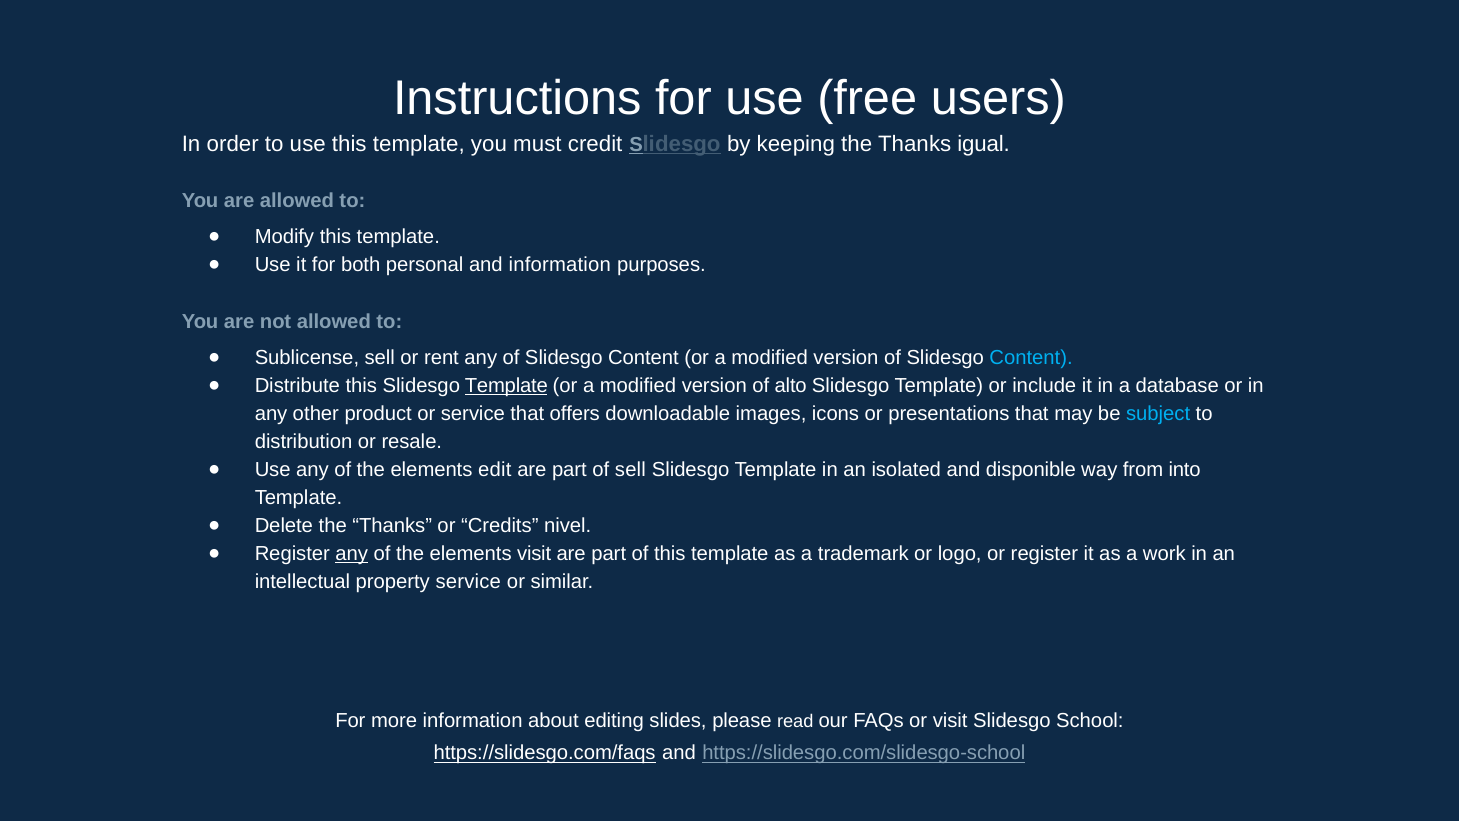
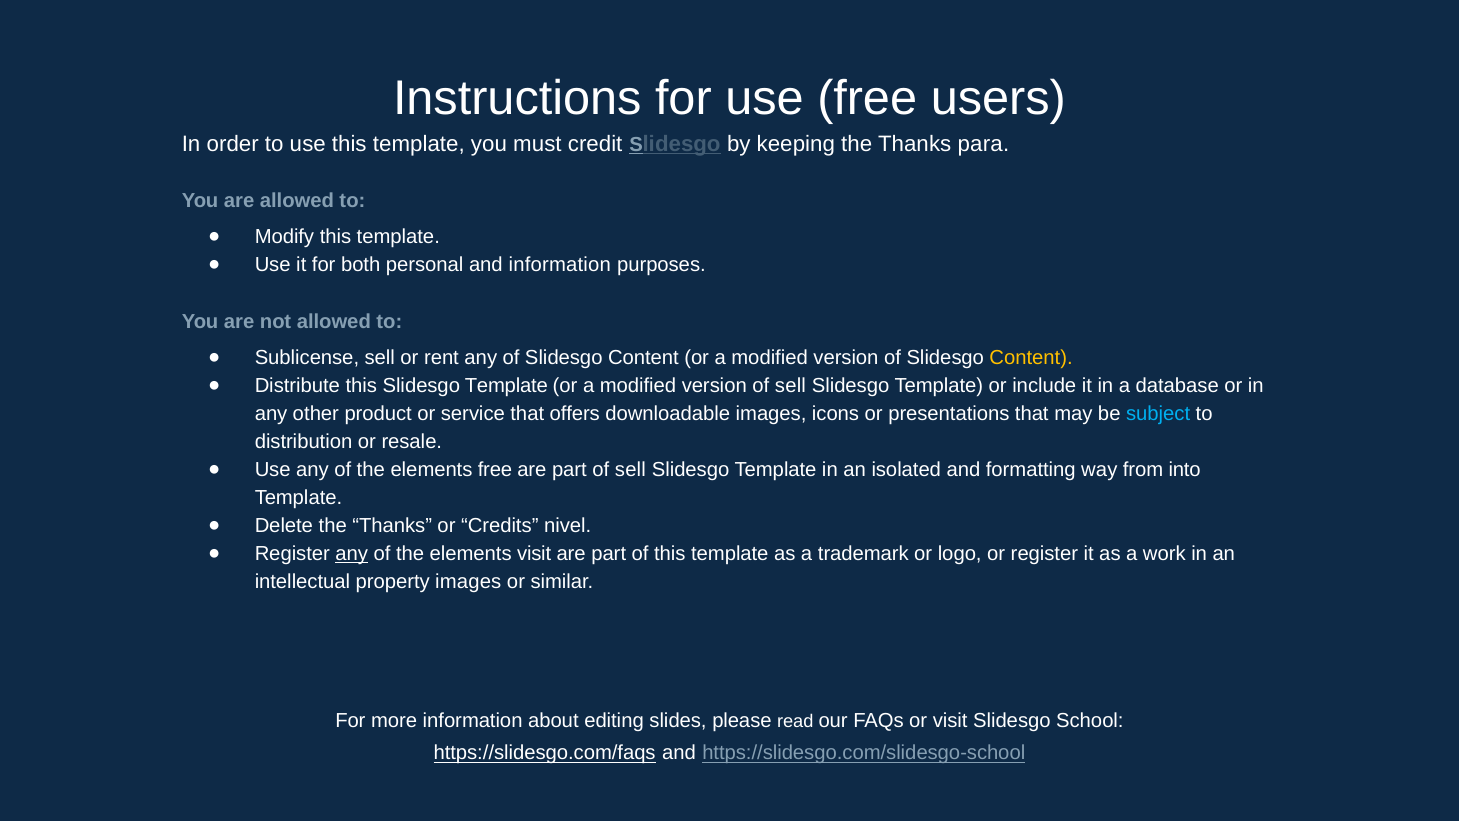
igual: igual -> para (983, 144)
Content colour: light blue -> yellow (1031, 357)
Template underline: present -> none (506, 385)
version of alto: alto -> sell (790, 385)
elements edit: edit -> free (495, 469)
disponible: disponible -> formatting (1031, 469)
property service: service -> images (468, 581)
